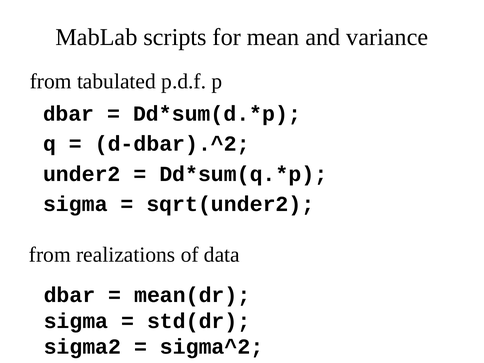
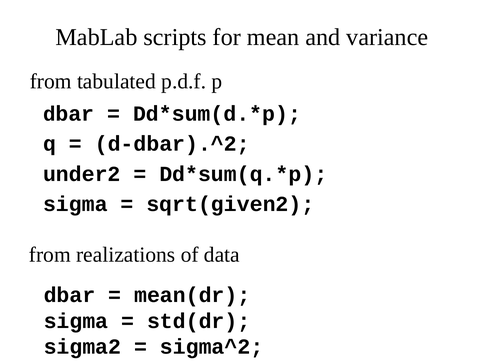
sqrt(under2: sqrt(under2 -> sqrt(given2 (230, 204)
